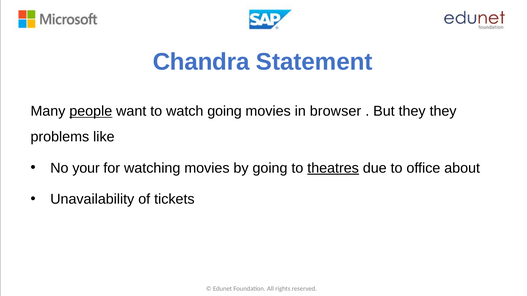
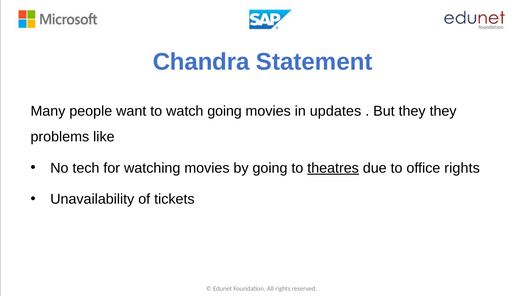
people underline: present -> none (91, 111)
browser: browser -> updates (336, 111)
your: your -> tech (86, 168)
office about: about -> rights (462, 168)
